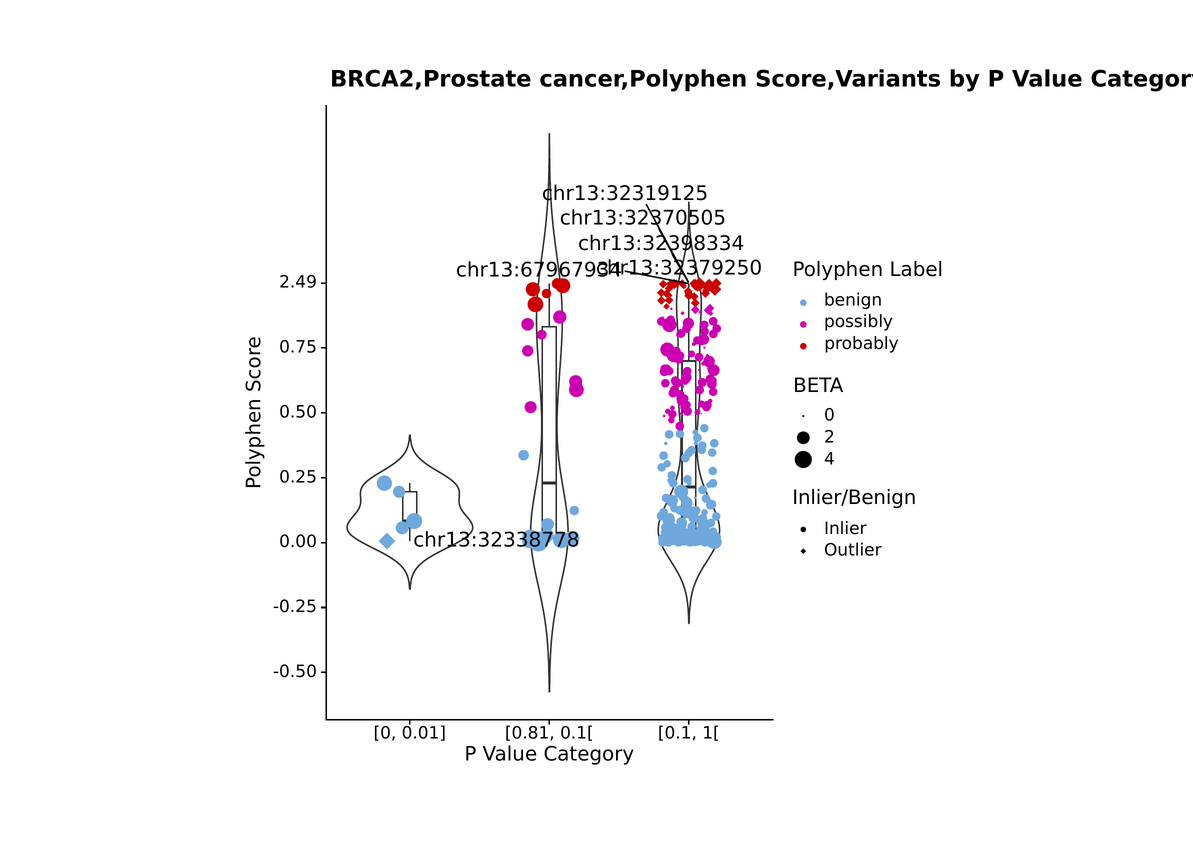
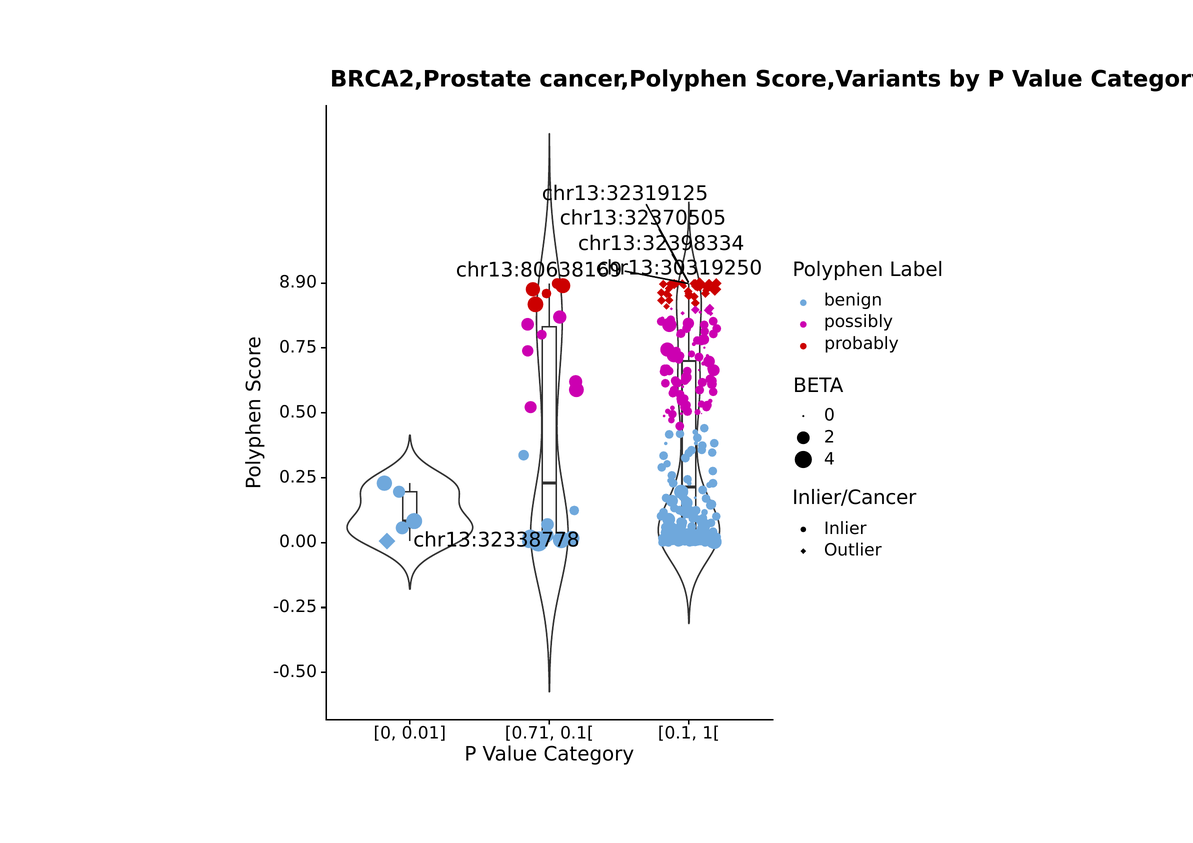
chr13:32379250: chr13:32379250 -> chr13:30319250 (679, 268)
chr13:67967934: chr13:67967934 -> chr13:80638169 (539, 270)
2.49: 2.49 -> 8.90 (298, 282)
Inlier/Benign: Inlier/Benign -> Inlier/Cancer (854, 498)
0.81: 0.81 -> 0.71 (530, 734)
